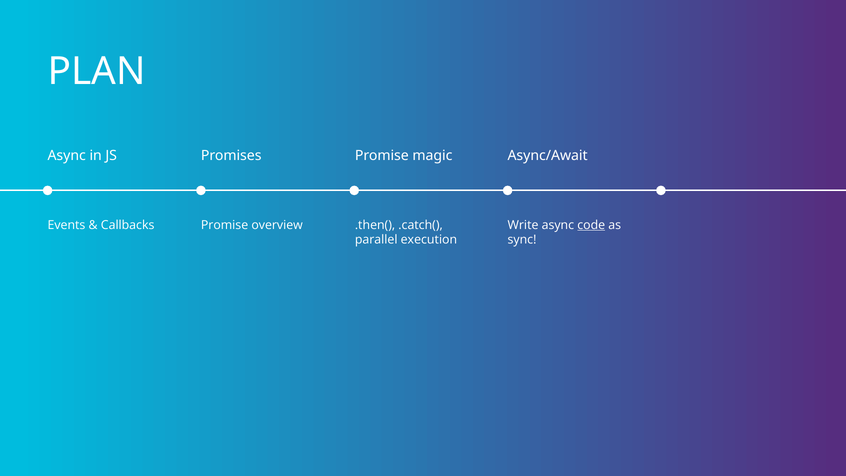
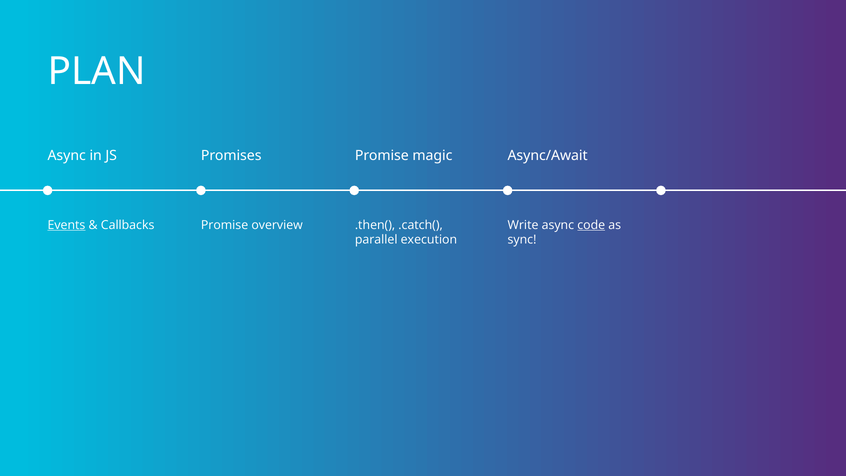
Events underline: none -> present (66, 225)
